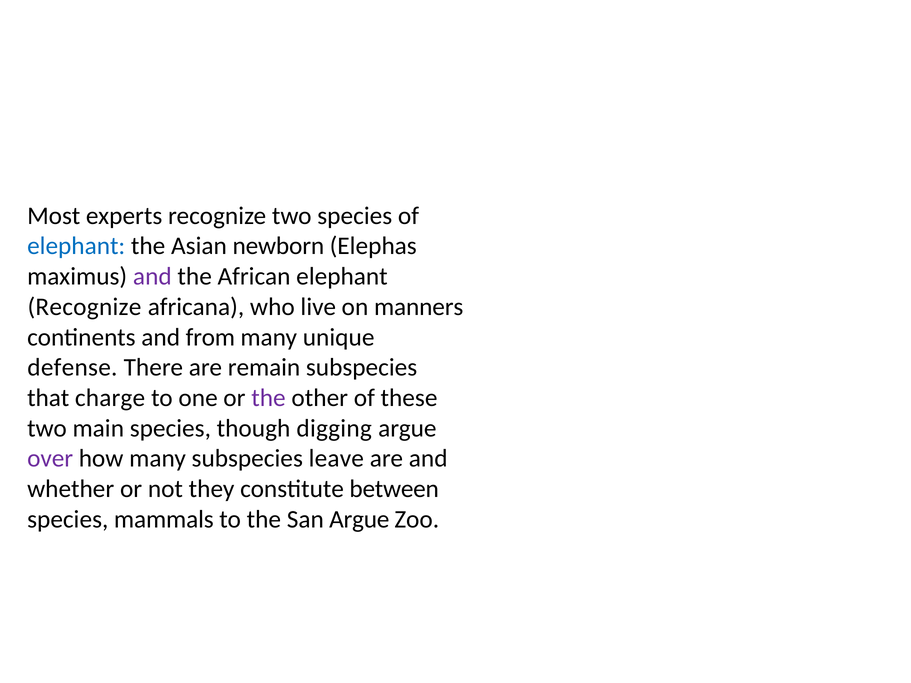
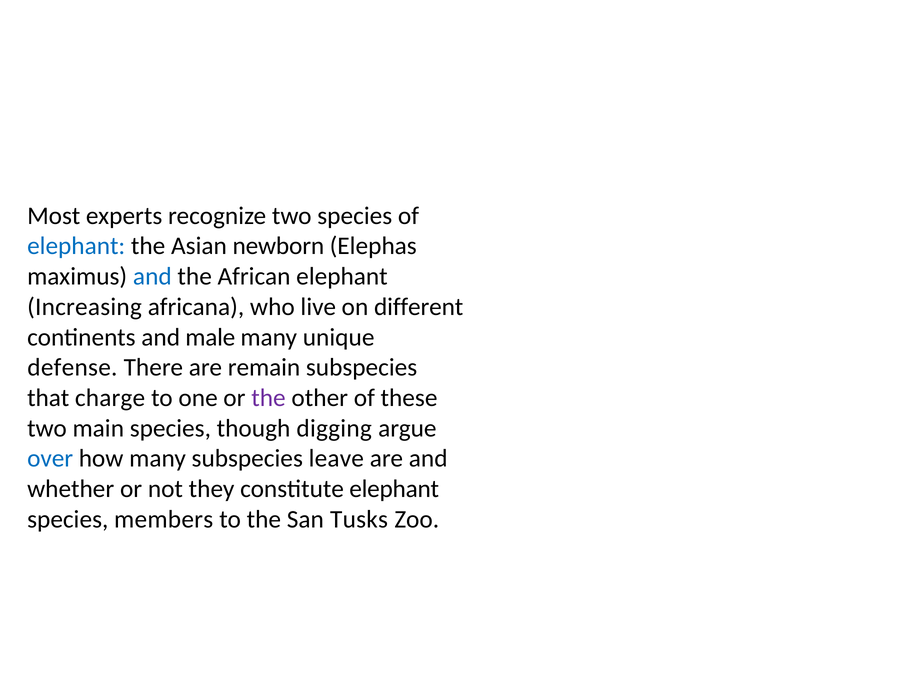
and colour: purple -> blue (152, 277)
Recognize: Recognize -> Increasing (85, 307)
manners: manners -> different (419, 307)
from: from -> male (210, 337)
over colour: purple -> blue (50, 459)
constitute between: between -> elephant (394, 489)
mammals: mammals -> members (164, 520)
San Argue: Argue -> Tusks (359, 520)
